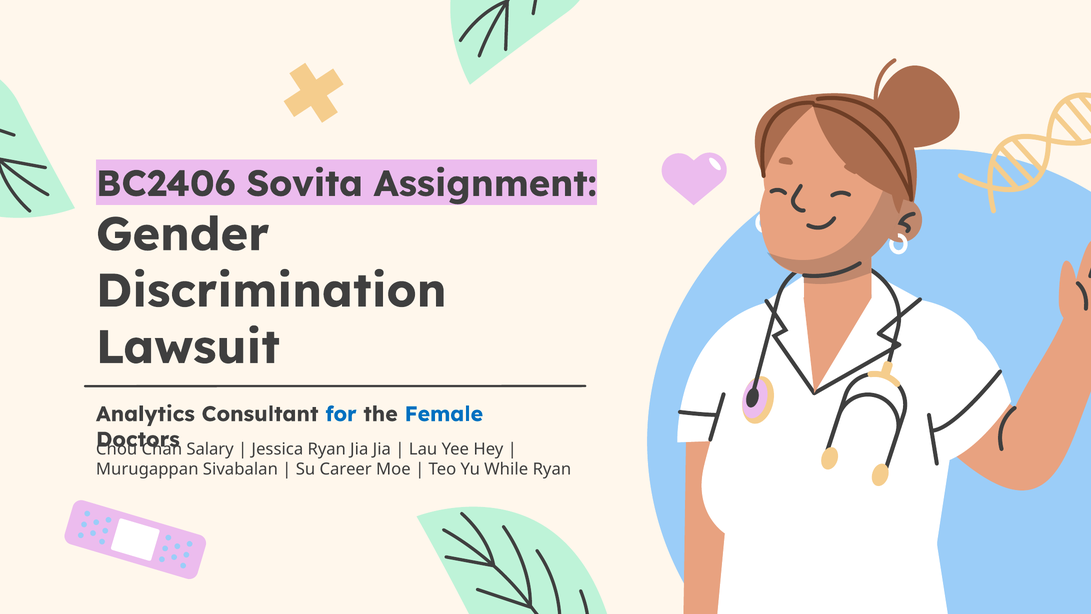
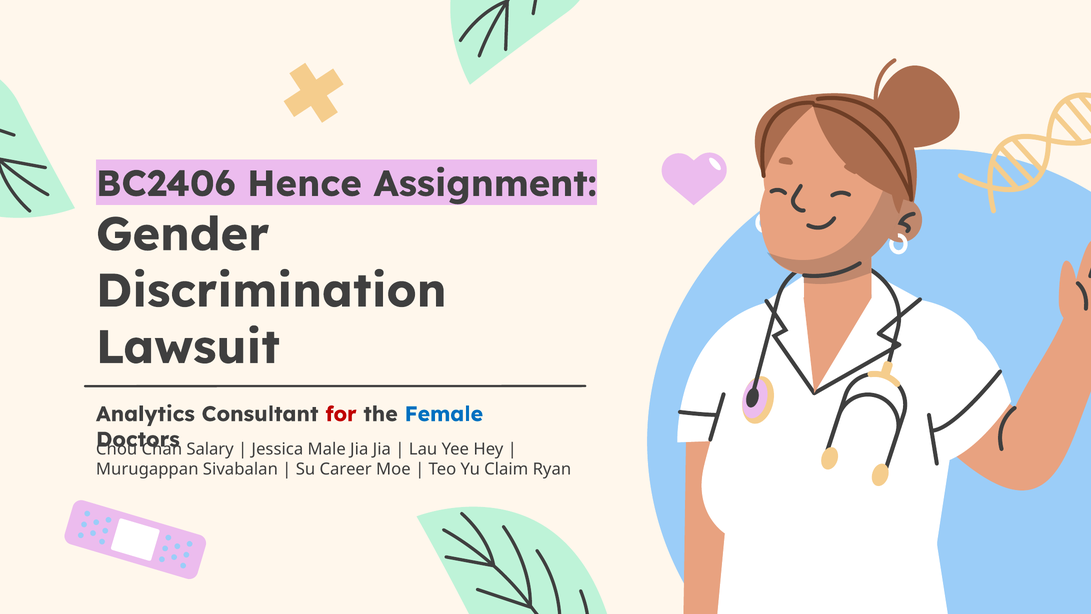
Sovita: Sovita -> Hence (304, 184)
for colour: blue -> red (341, 414)
Jessica Ryan: Ryan -> Male (327, 449)
While: While -> Claim (506, 469)
